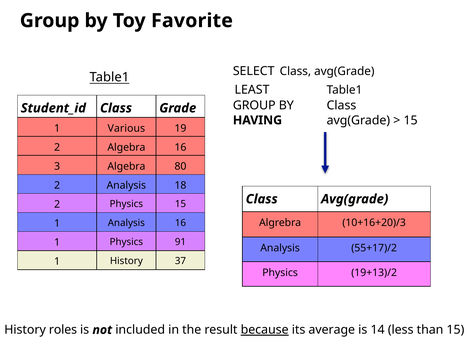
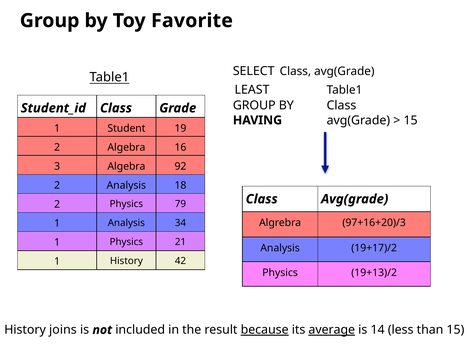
Various: Various -> Student (126, 128)
80: 80 -> 92 (180, 166)
Physics 15: 15 -> 79 (180, 204)
10+16+20)/3: 10+16+20)/3 -> 97+16+20)/3 (374, 222)
Analysis 16: 16 -> 34 (180, 223)
91: 91 -> 21 (180, 242)
55+17)/2: 55+17)/2 -> 19+17)/2 (374, 248)
37: 37 -> 42 (180, 261)
roles: roles -> joins (63, 330)
average underline: none -> present (332, 330)
